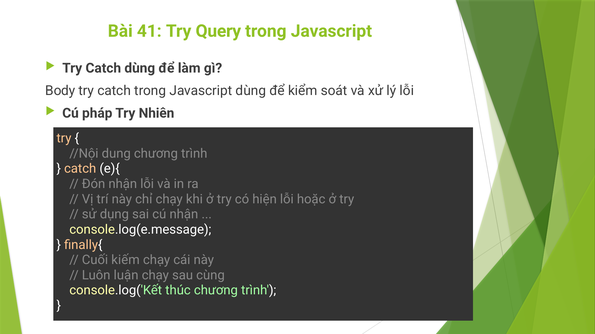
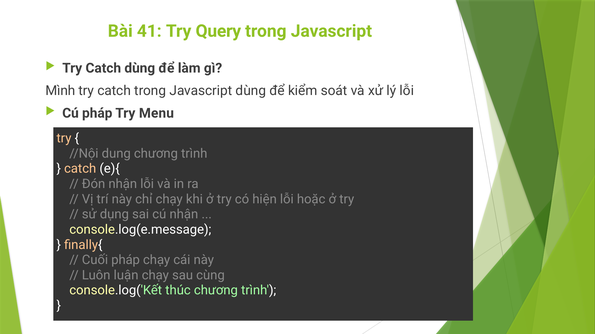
Body: Body -> Mình (60, 91)
Nhiên: Nhiên -> Menu (156, 113)
Cuối kiếm: kiếm -> pháp (126, 260)
